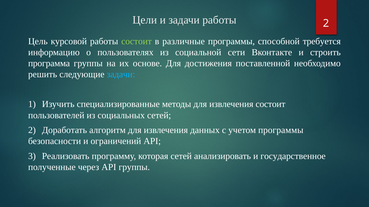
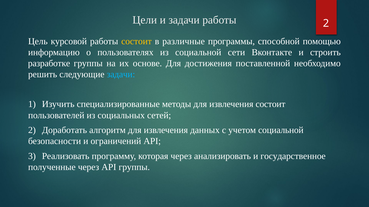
состоит colour: light green -> yellow (137, 41)
требуется: требуется -> помощью (322, 41)
программа: программа -> разработке (49, 64)
учетом программы: программы -> социальной (281, 130)
которая сетей: сетей -> через (181, 156)
